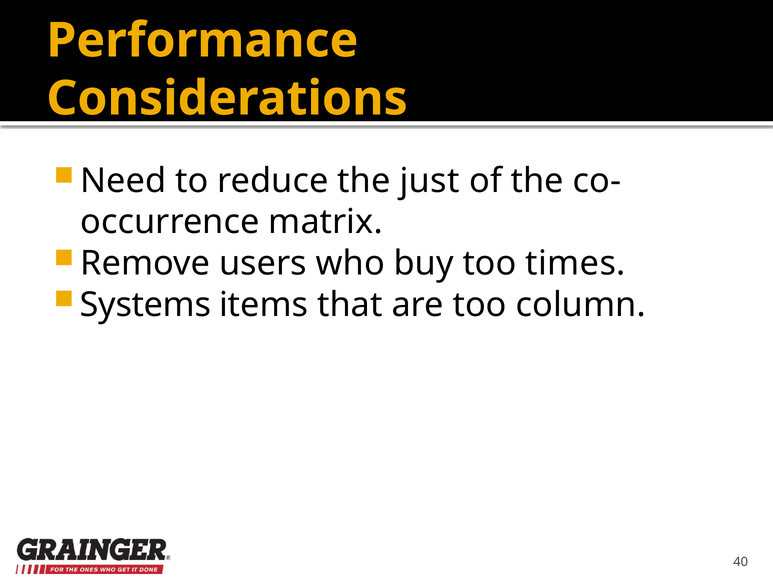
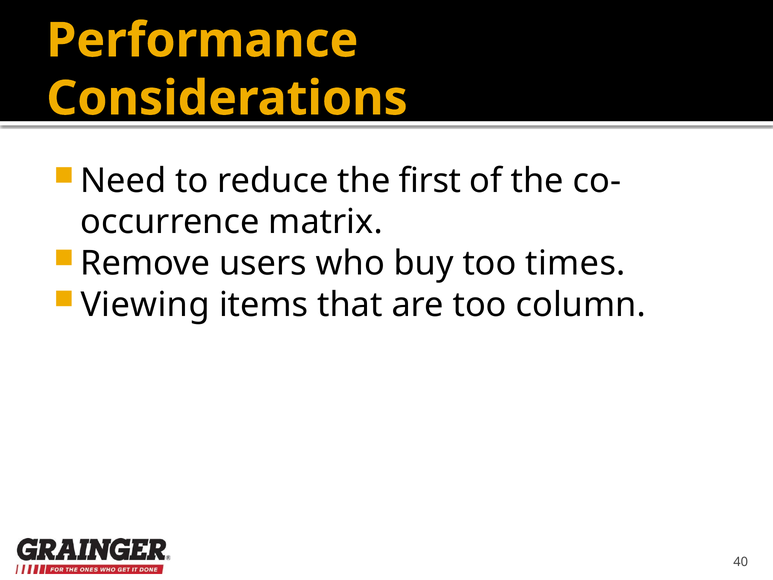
just: just -> first (430, 181)
Systems: Systems -> Viewing (145, 305)
